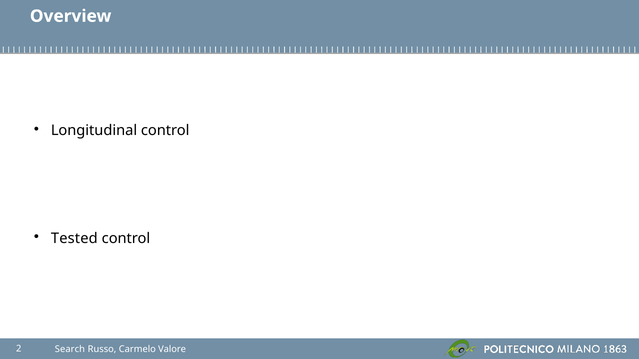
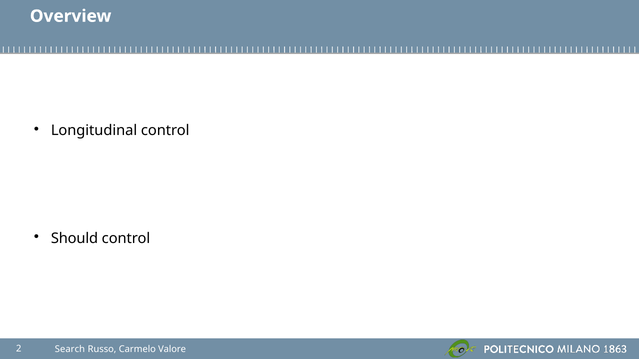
Tested: Tested -> Should (74, 239)
